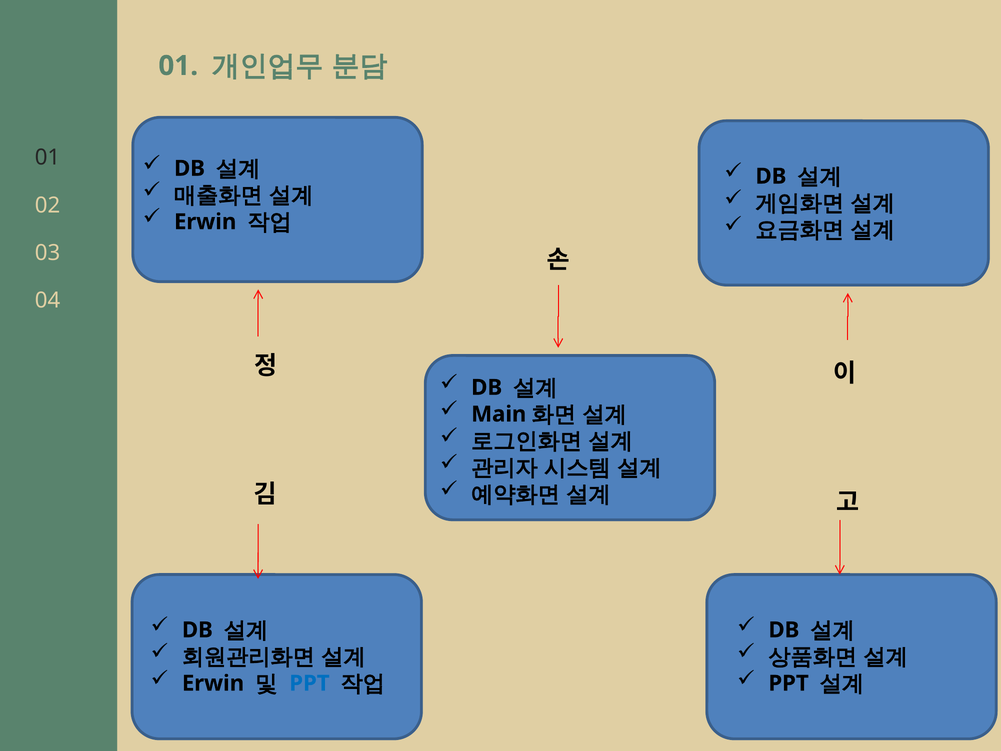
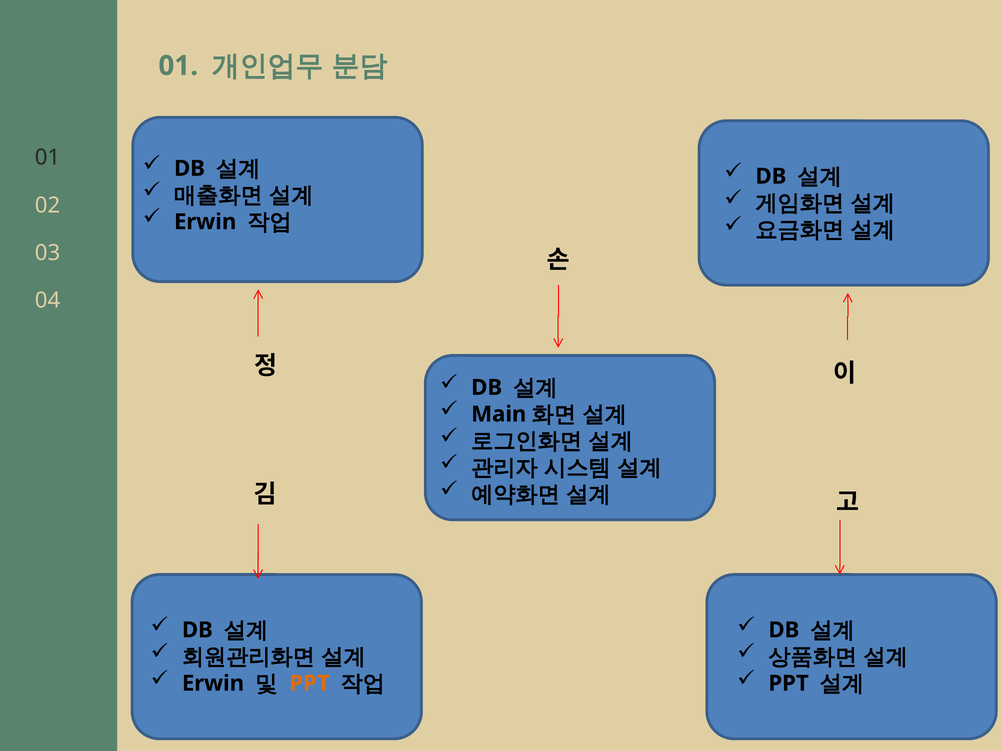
PPT colour: blue -> orange (309, 683)
